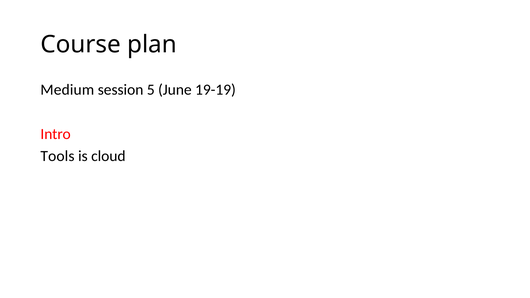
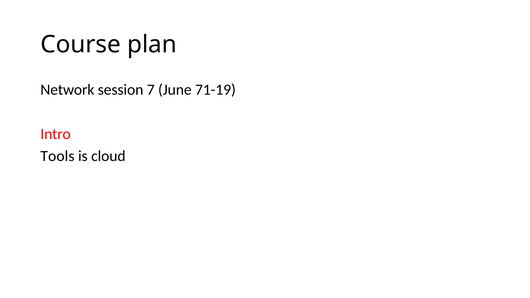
Medium: Medium -> Network (67, 90)
5: 5 -> 7 (151, 90)
19-19: 19-19 -> 71-19 (215, 90)
